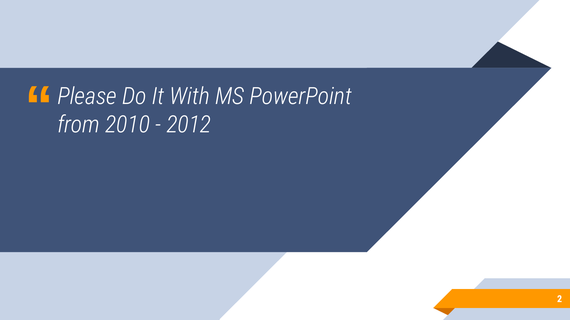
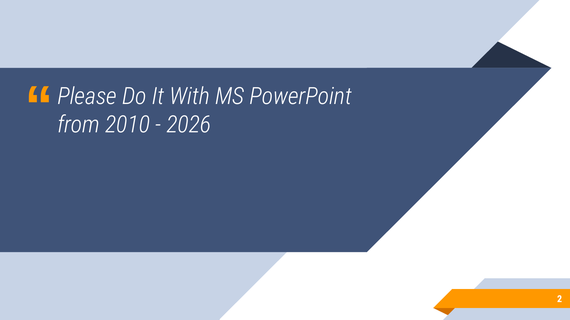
2012: 2012 -> 2026 (189, 125)
